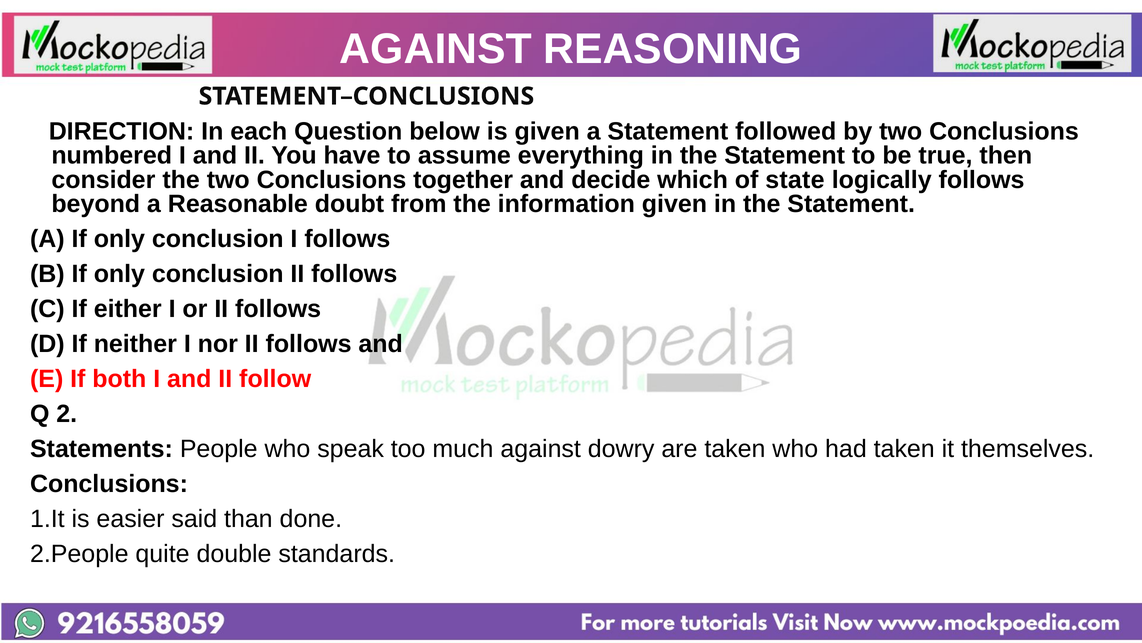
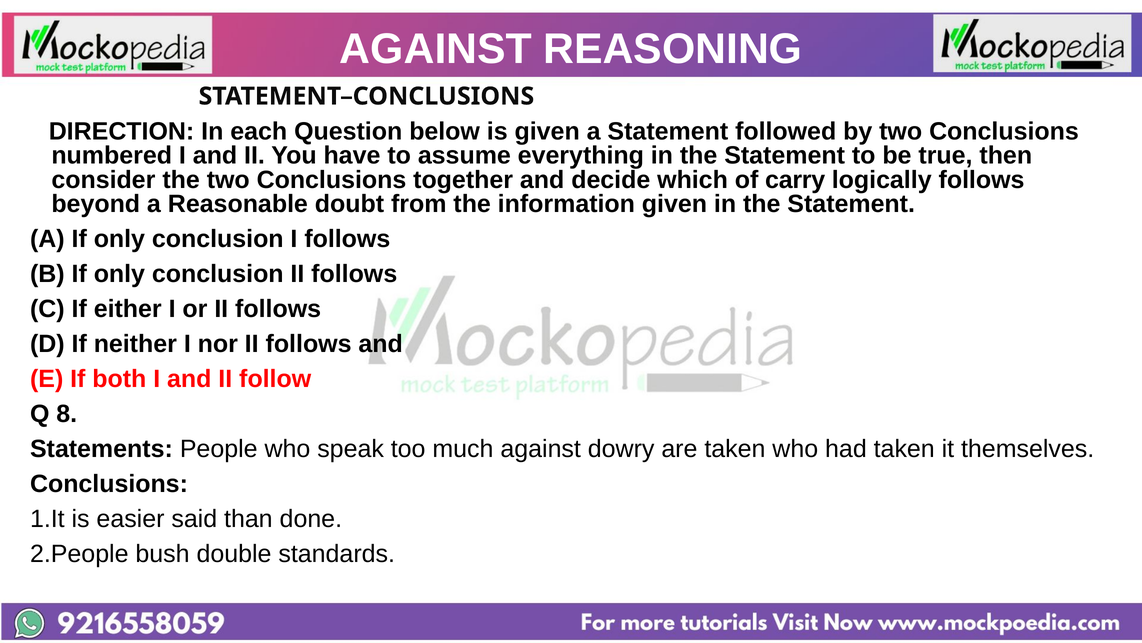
state: state -> carry (795, 180)
2: 2 -> 8 (67, 414)
quite: quite -> bush (163, 554)
